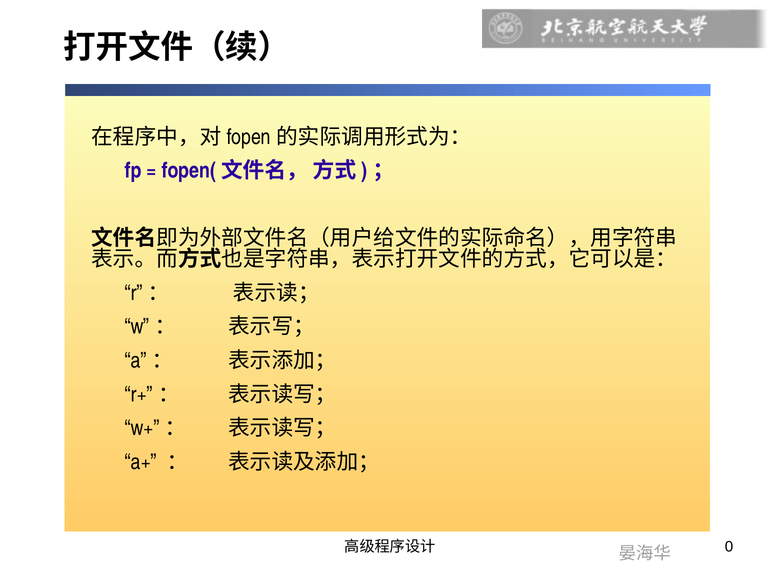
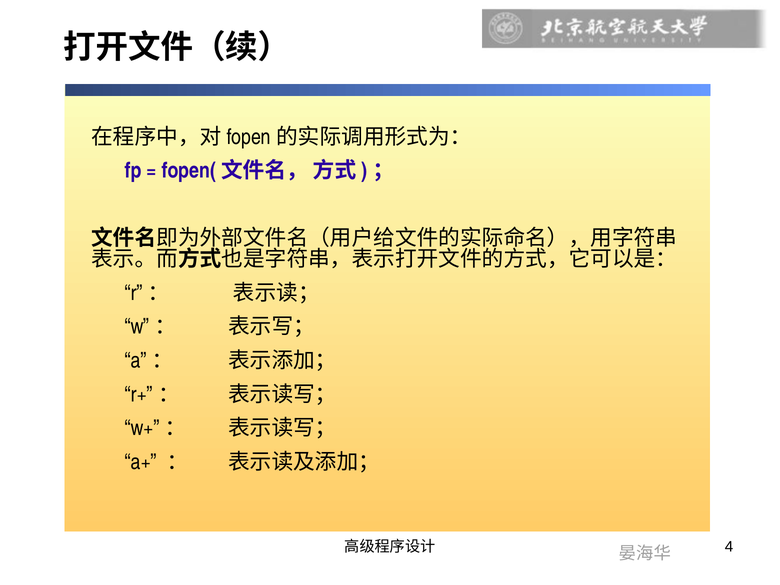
0: 0 -> 4 (729, 547)
